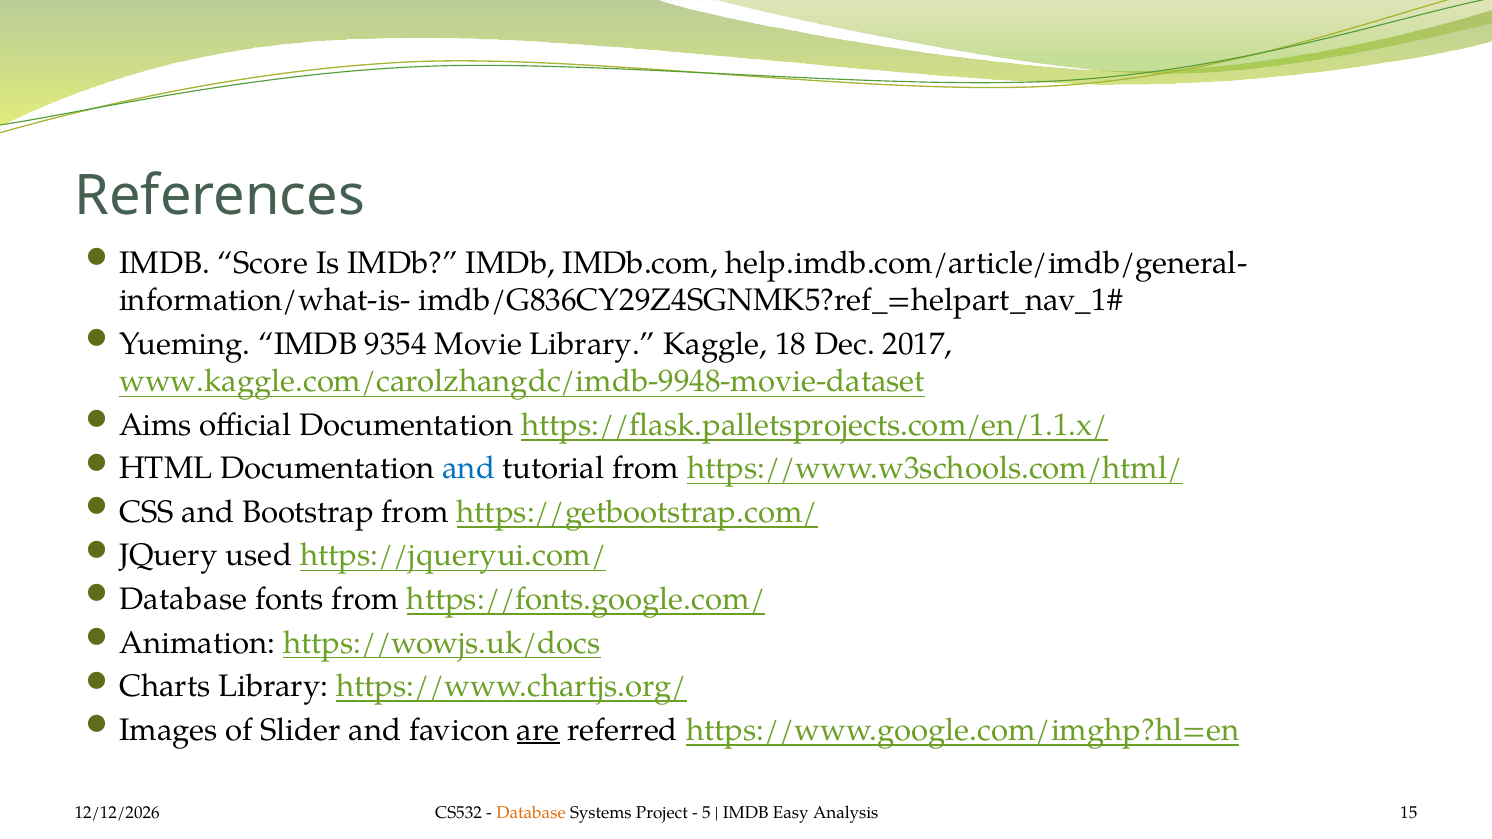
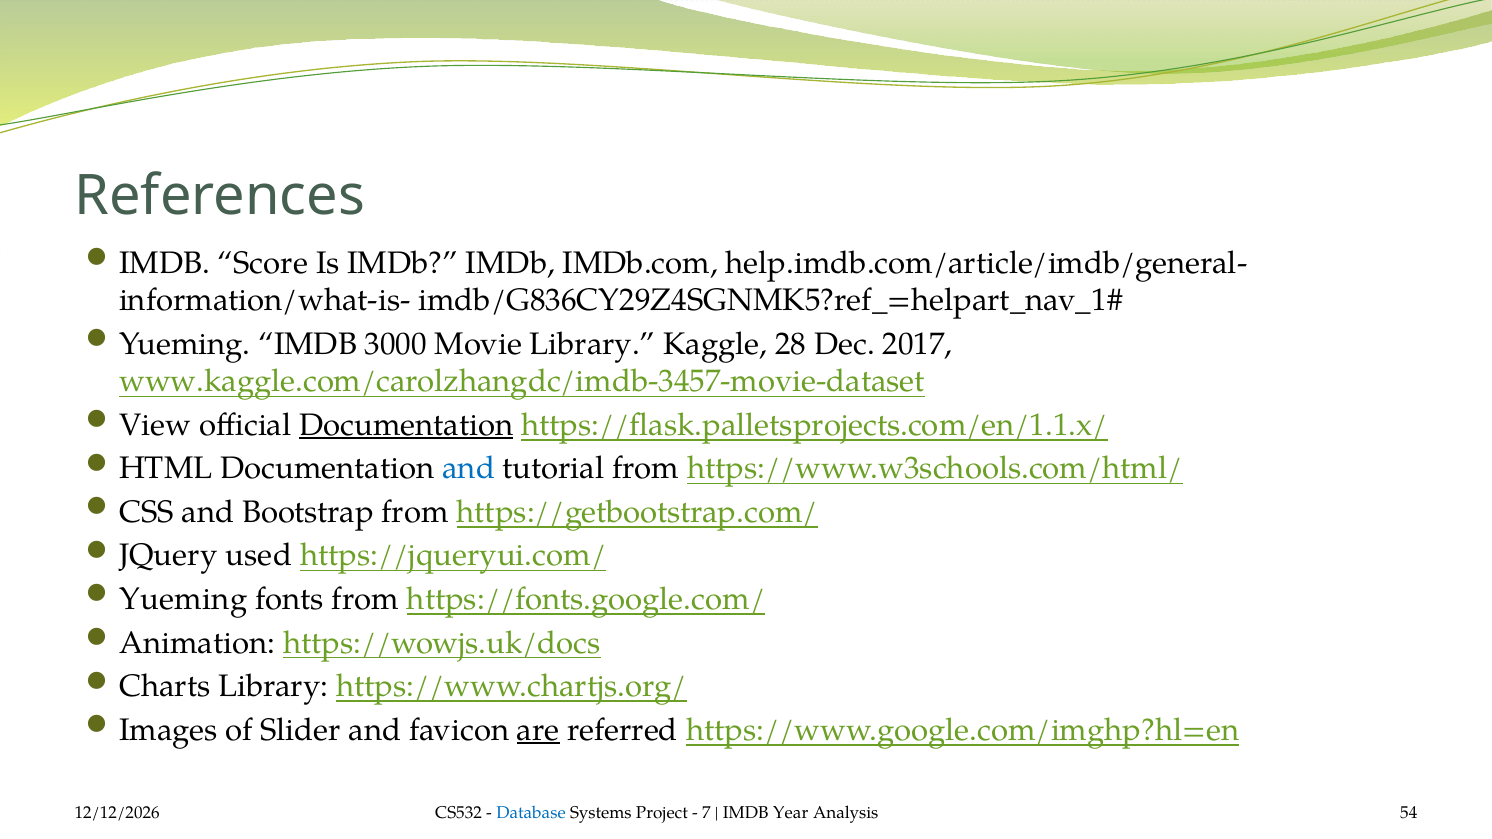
9354: 9354 -> 3000 (396, 344)
18: 18 -> 28 (791, 344)
www.kaggle.com/carolzhangdc/imdb-9948-movie-dataset: www.kaggle.com/carolzhangdc/imdb-9948-movie-dataset -> www.kaggle.com/carolzhangdc/imdb-3457-movie-dataset (522, 382)
Aims: Aims -> View (155, 425)
Documentation underline: none -> present (406, 425)
Database: Database -> Yueming (183, 599)
Database colour: orange -> blue (531, 813)
5: 5 -> 7 (706, 813)
Easy: Easy -> Year (791, 813)
15: 15 -> 54 (1409, 813)
